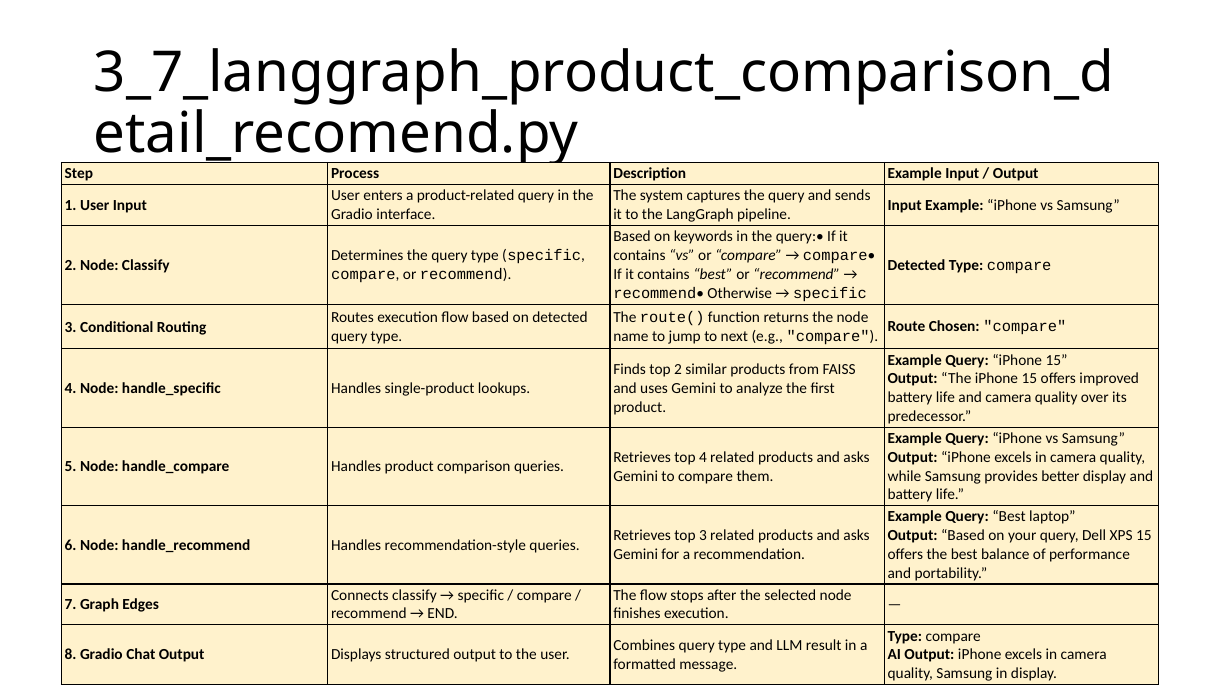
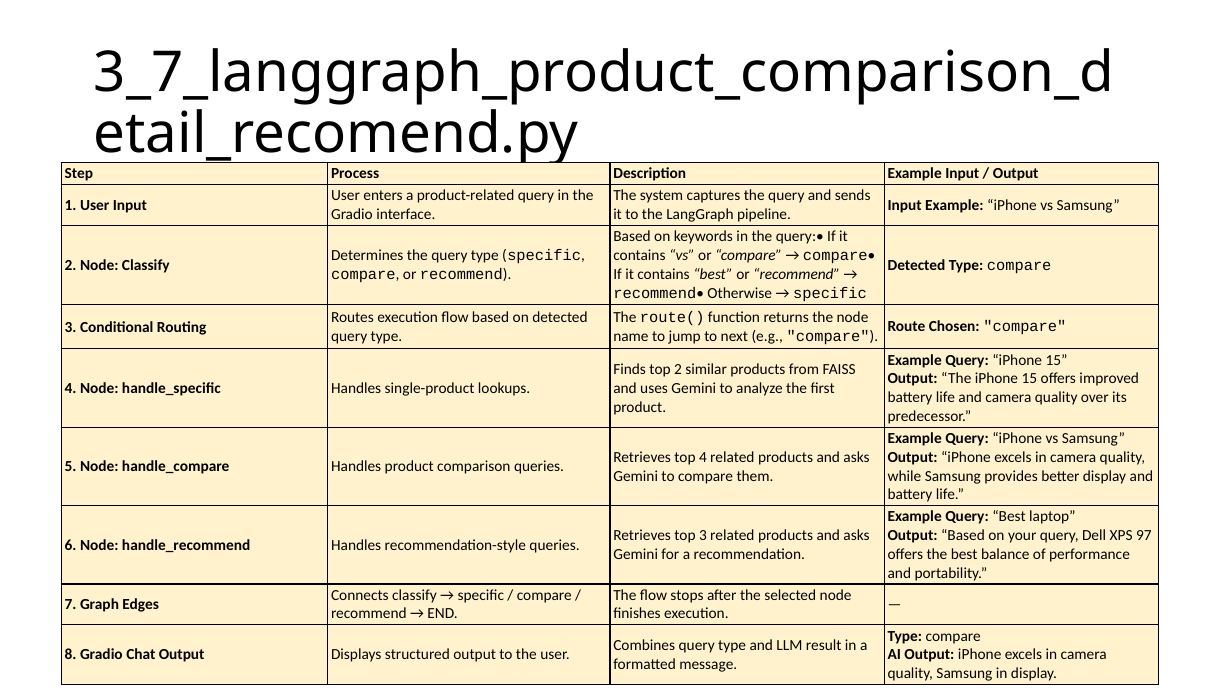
XPS 15: 15 -> 97 (1144, 536)
